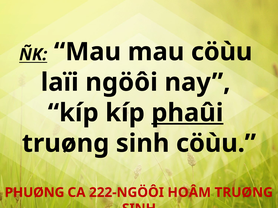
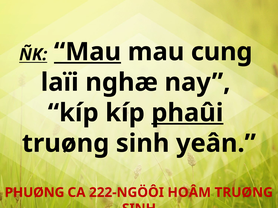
Mau underline: none -> present (88, 52)
mau cöùu: cöùu -> cung (222, 52)
ngöôi: ngöôi -> nghæ (122, 83)
sinh cöùu: cöùu -> yeân (216, 144)
